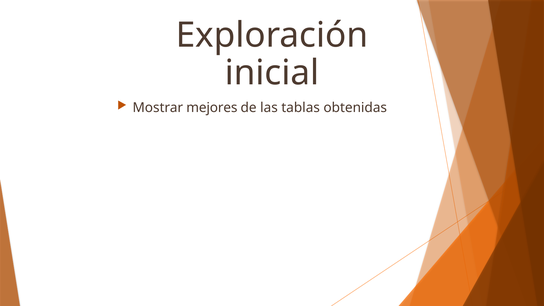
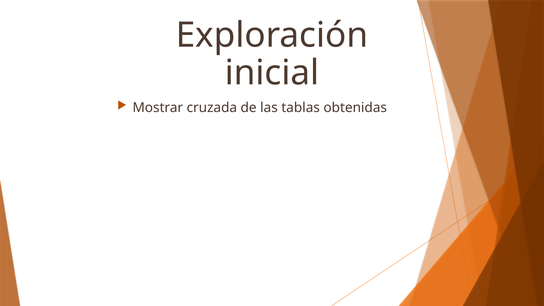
mejores: mejores -> cruzada (212, 108)
